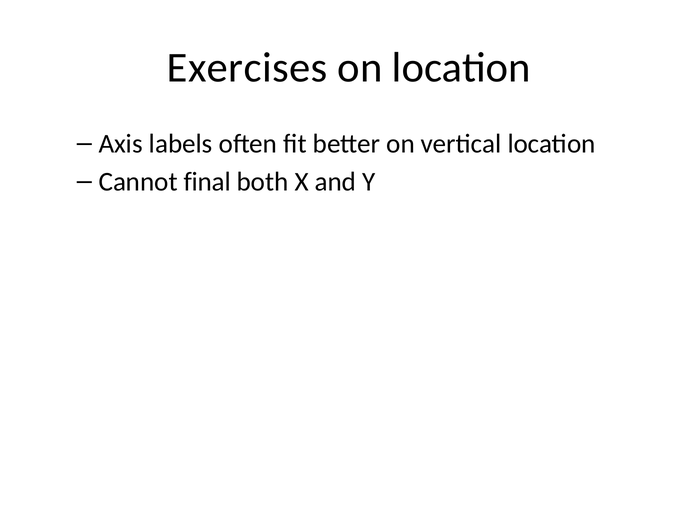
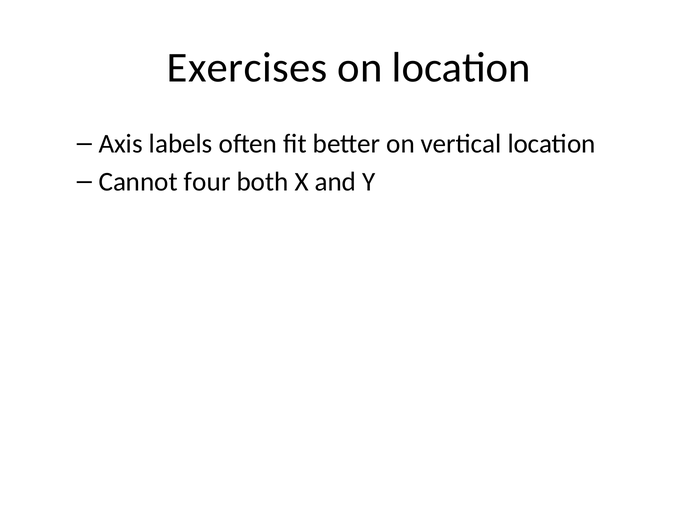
final: final -> four (207, 182)
